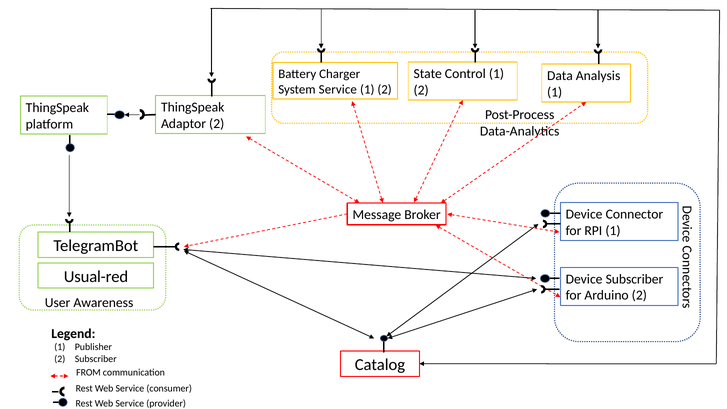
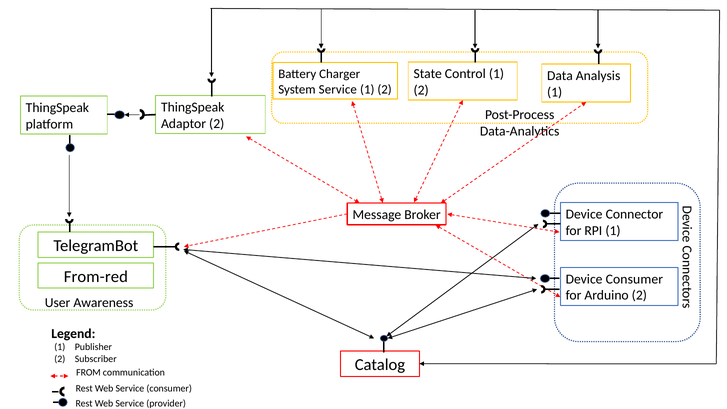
Usual-red: Usual-red -> From-red (96, 277)
Device Subscriber: Subscriber -> Consumer (634, 279)
